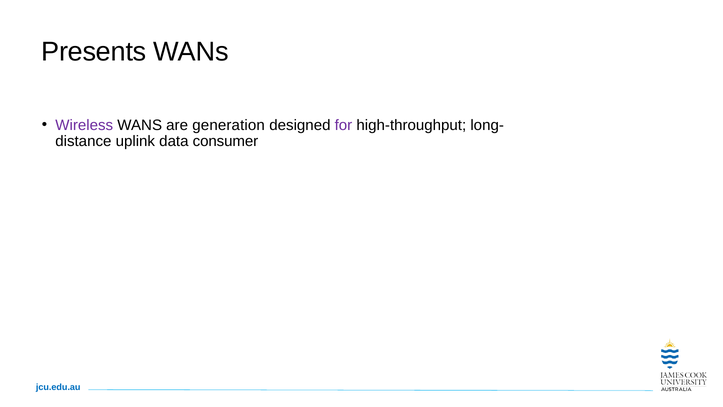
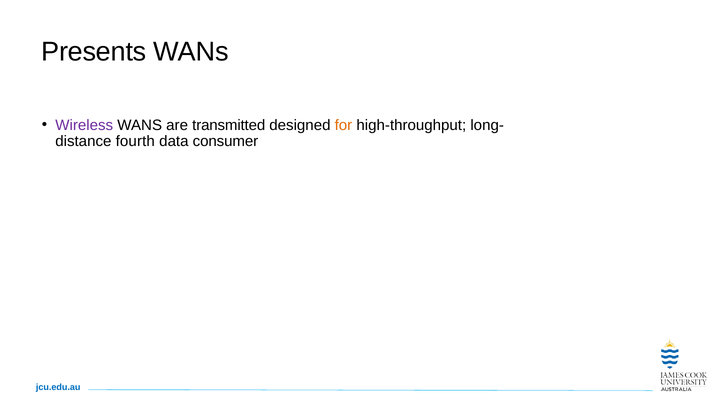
generation: generation -> transmitted (229, 125)
for colour: purple -> orange (343, 125)
uplink: uplink -> fourth (135, 141)
